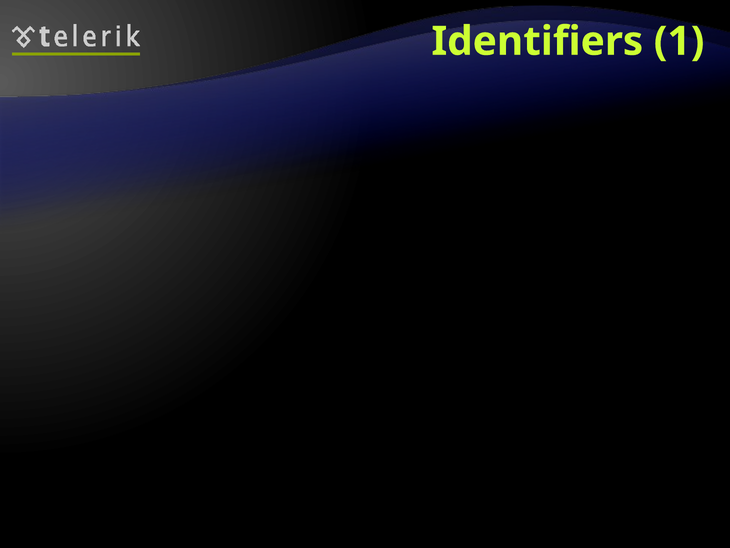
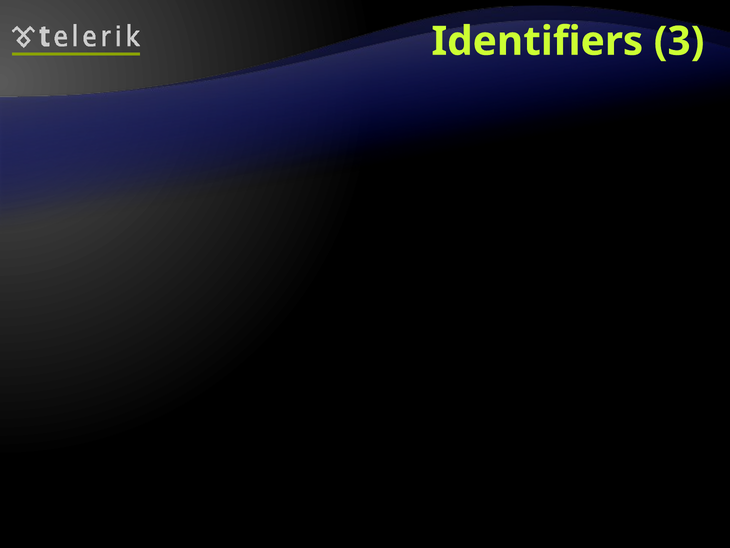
1: 1 -> 3 (679, 41)
